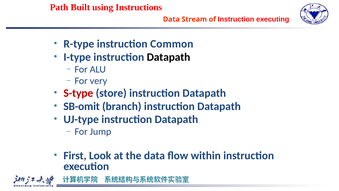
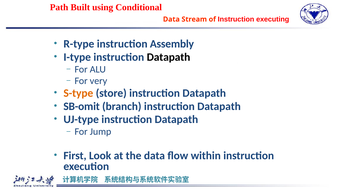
Instructions: Instructions -> Conditional (139, 7)
Common: Common -> Assembly (172, 44)
S-type colour: red -> orange (78, 93)
